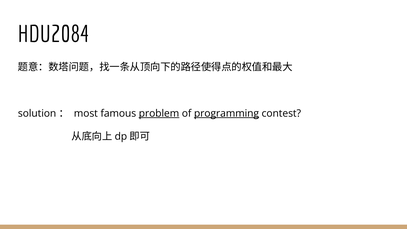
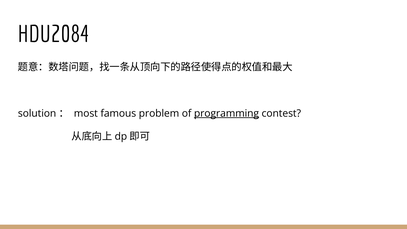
problem underline: present -> none (159, 113)
